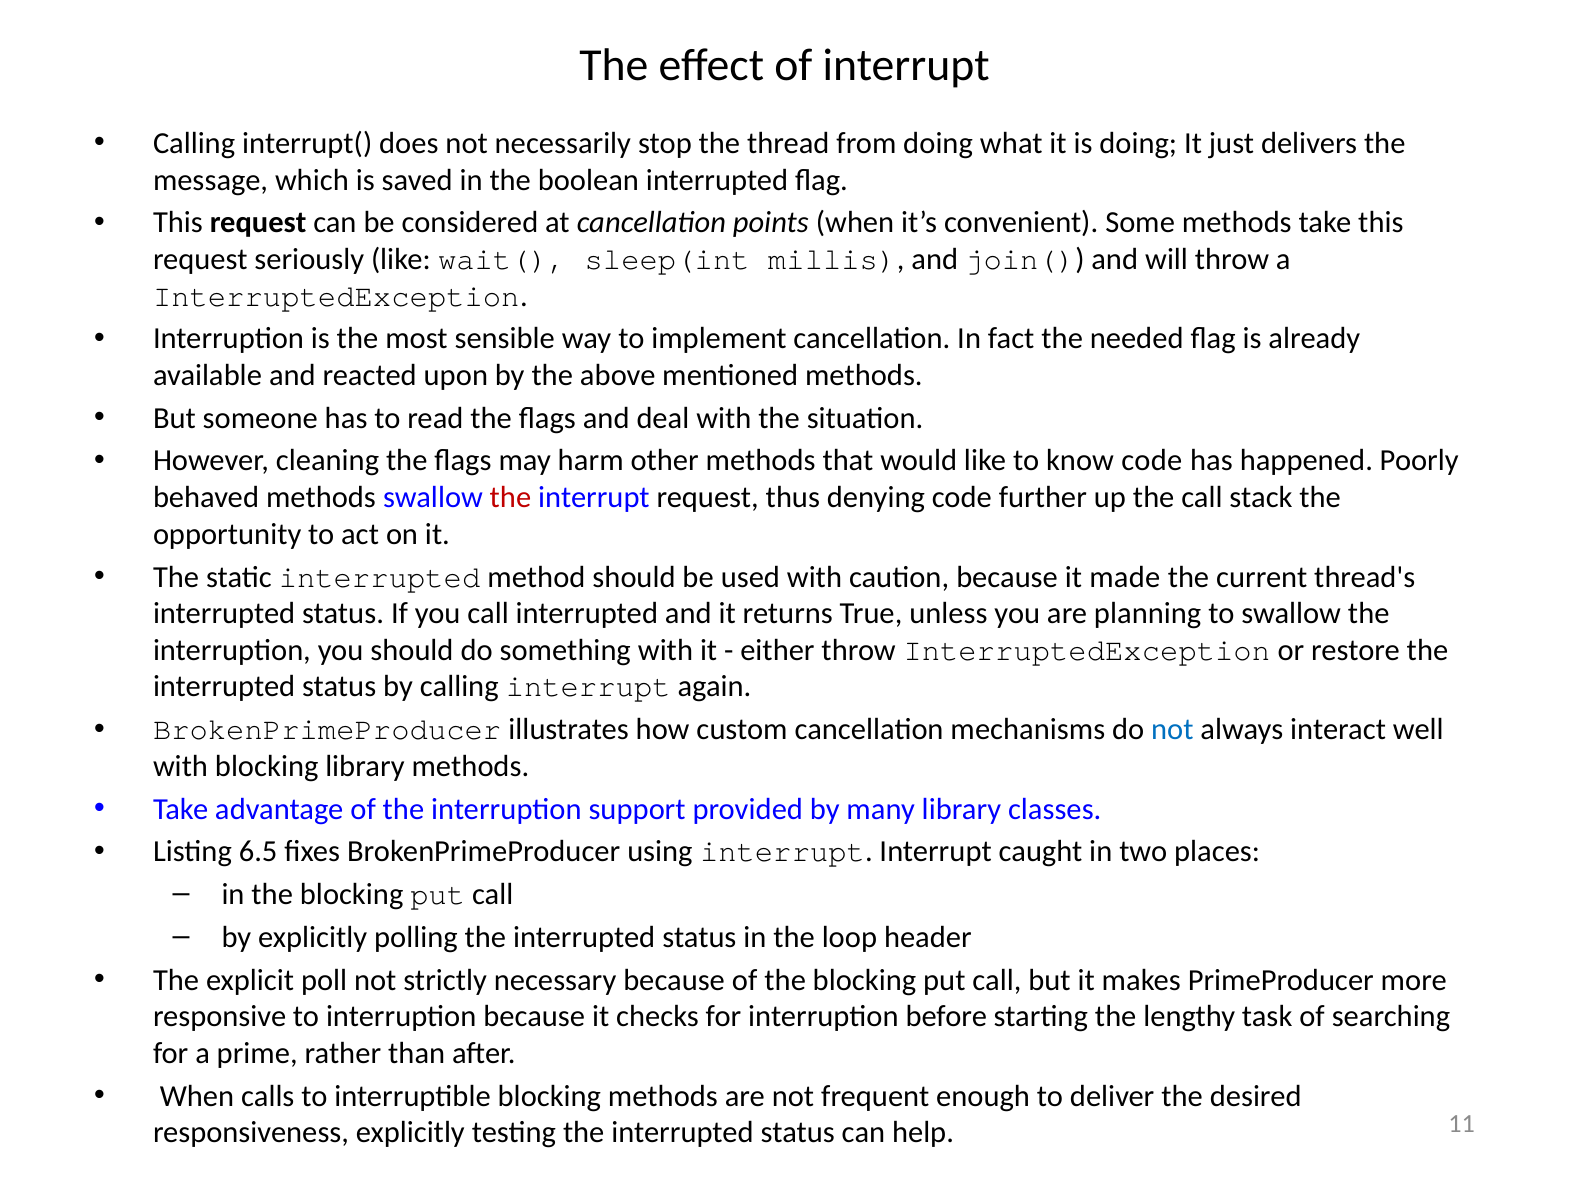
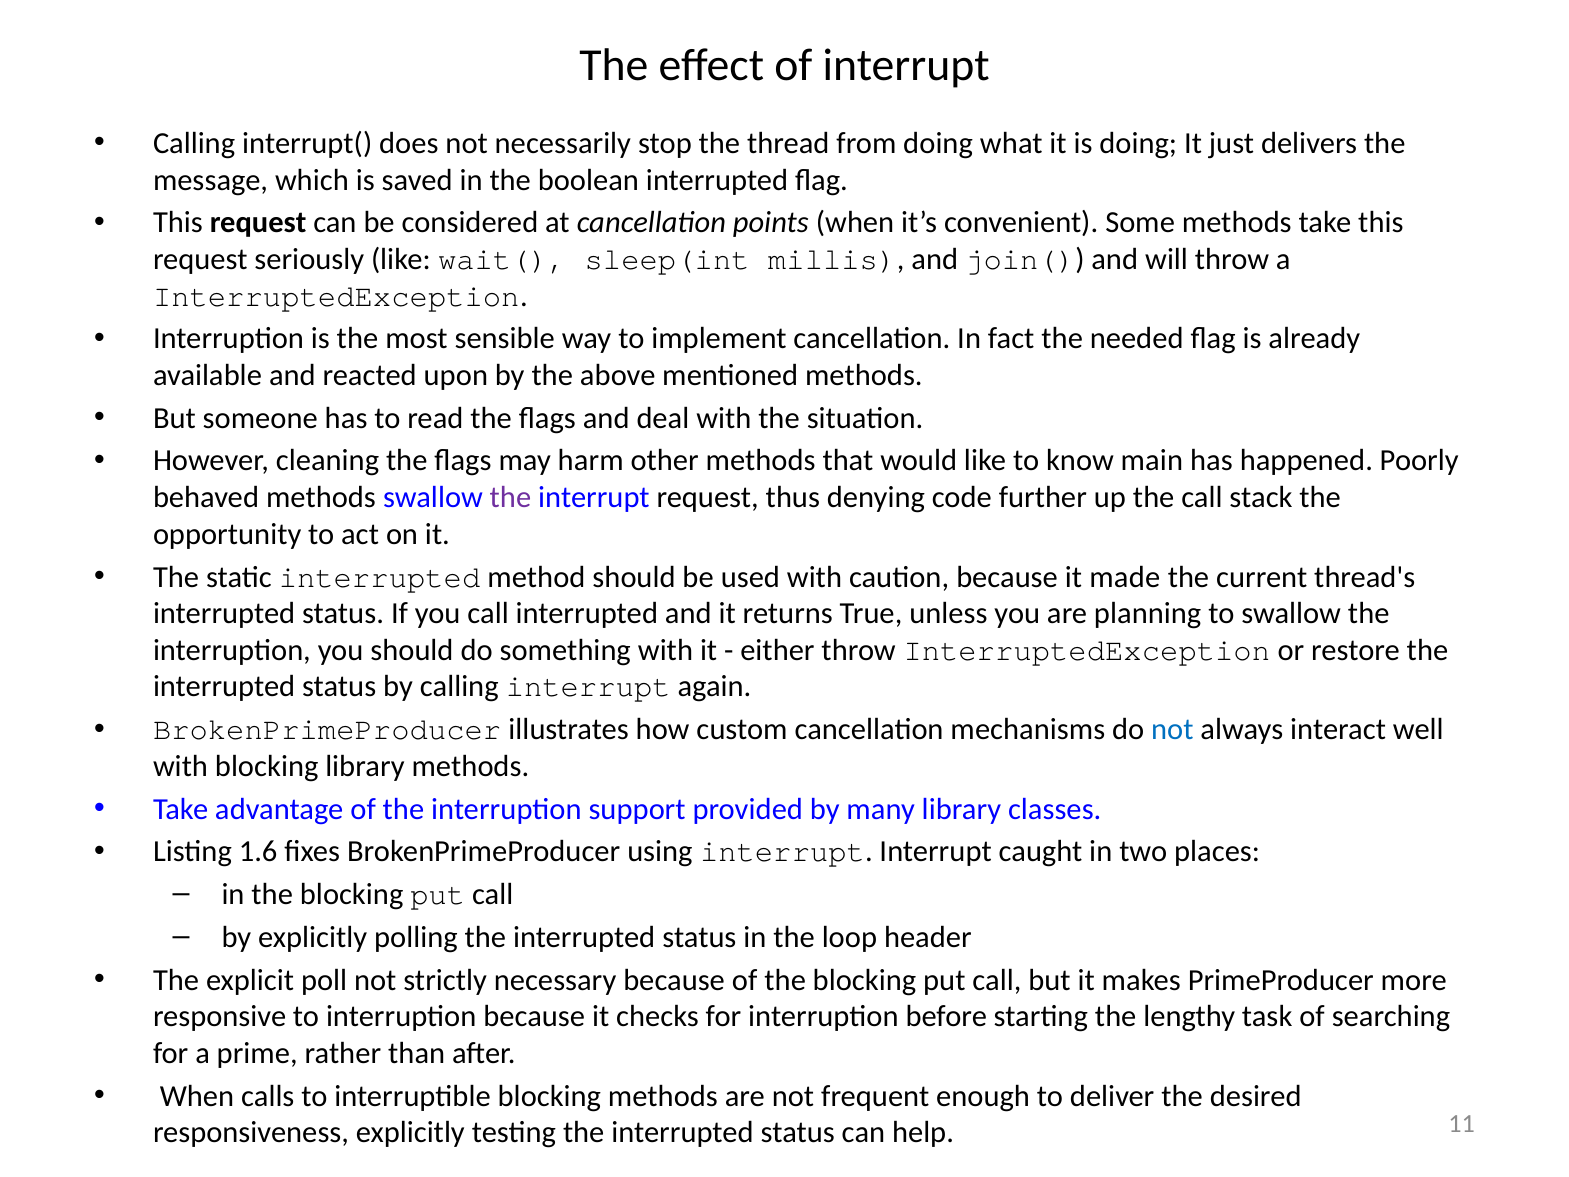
know code: code -> main (1152, 461)
the colour: red -> purple (510, 497)
6.5: 6.5 -> 1.6 (258, 852)
